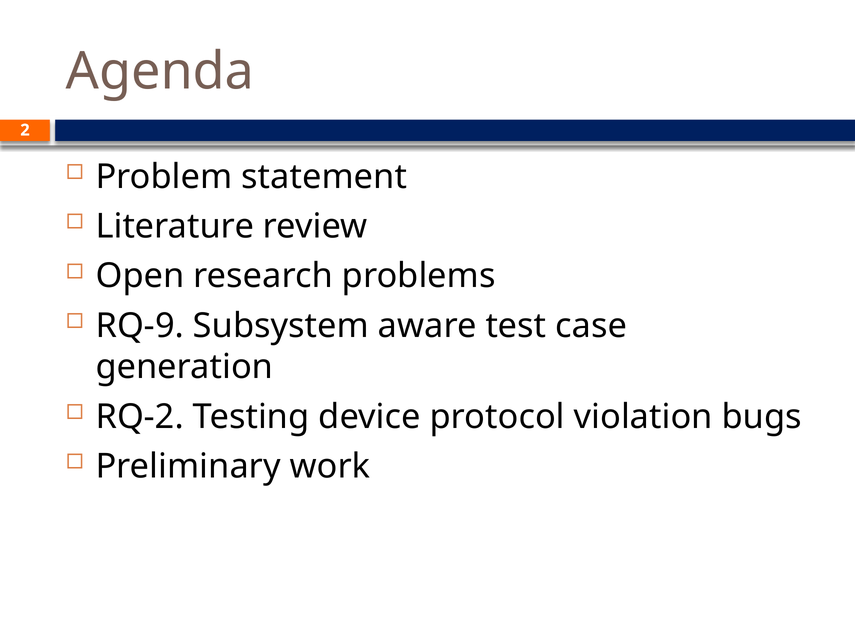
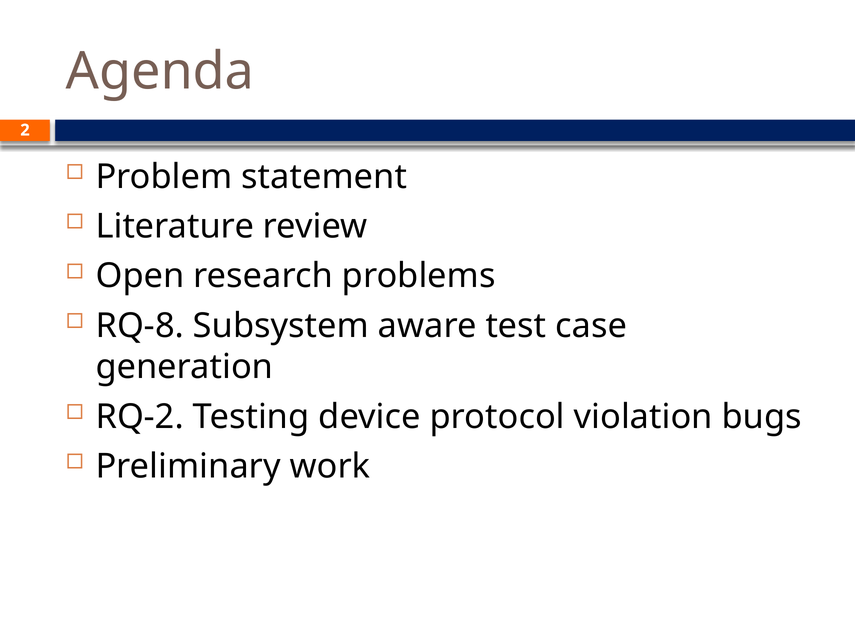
RQ-9: RQ-9 -> RQ-8 (140, 326)
